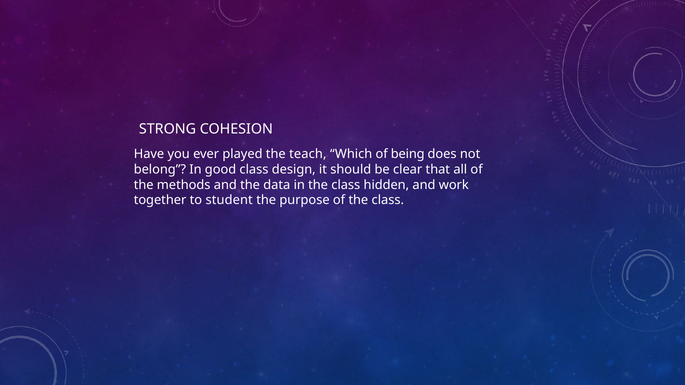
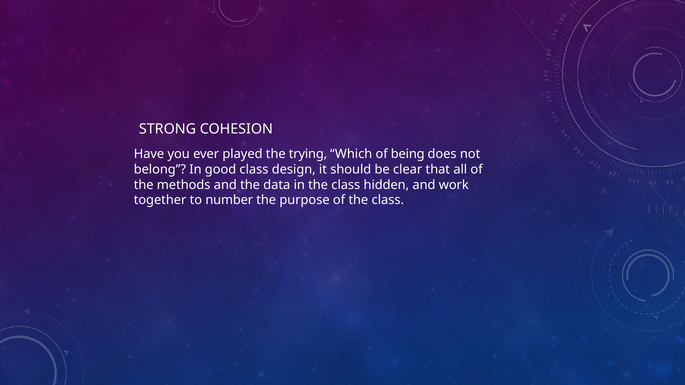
teach: teach -> trying (308, 154)
student: student -> number (229, 200)
